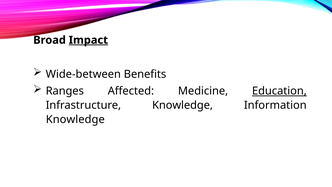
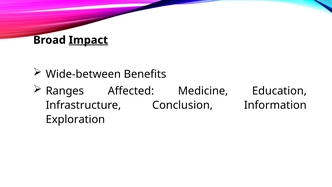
Education underline: present -> none (279, 91)
Infrastructure Knowledge: Knowledge -> Conclusion (182, 105)
Knowledge: Knowledge -> Exploration (75, 119)
